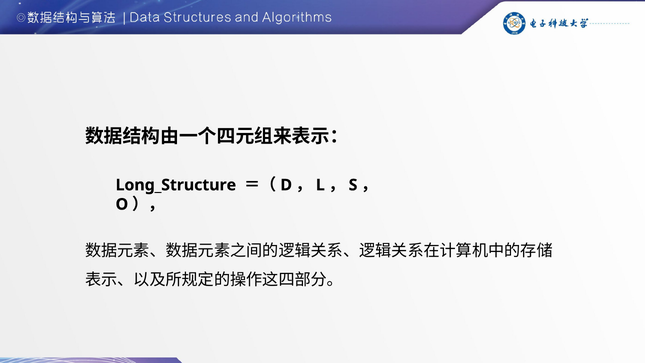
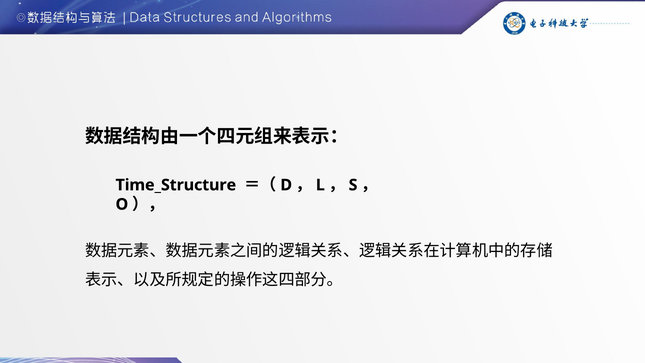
Long_Structure: Long_Structure -> Time_Structure (176, 185)
